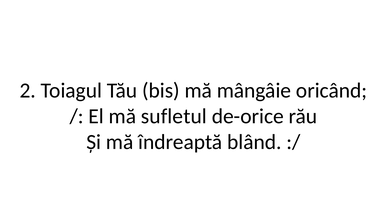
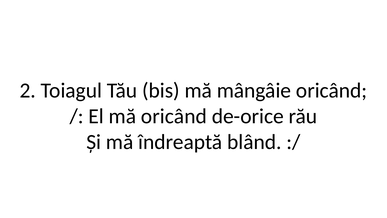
mă sufletul: sufletul -> oricând (174, 116)
